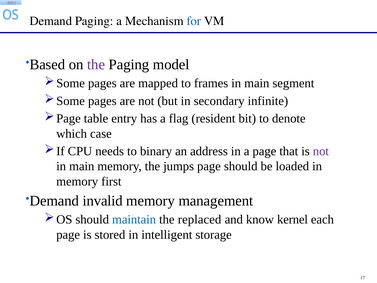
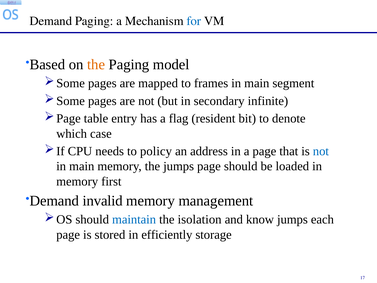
the colour: purple -> orange (96, 65)
binary: binary -> policy (156, 151)
not colour: purple -> blue (321, 151)
replaced: replaced -> isolation (200, 219)
know kernel: kernel -> jumps (292, 219)
intelligent: intelligent -> efficiently (167, 234)
